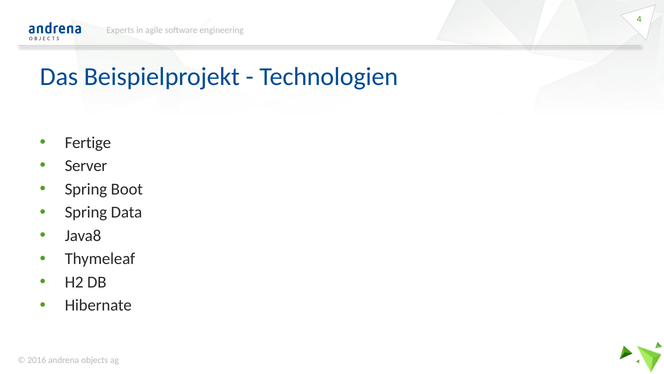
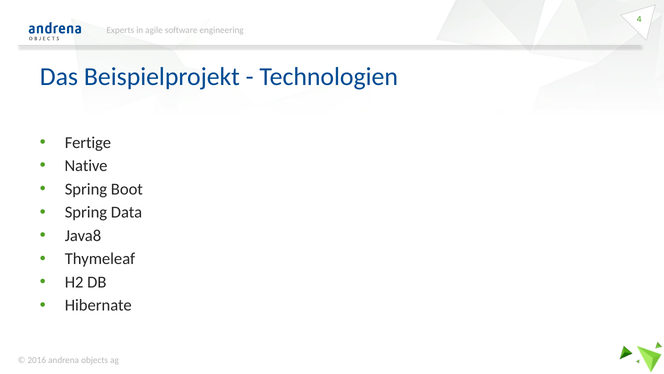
Server: Server -> Native (86, 166)
